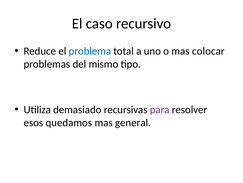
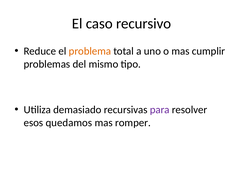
problema colour: blue -> orange (90, 51)
colocar: colocar -> cumplir (209, 51)
general: general -> romper (133, 122)
